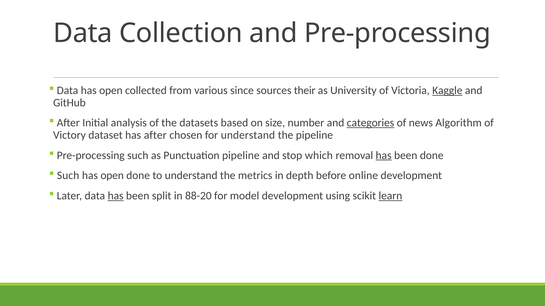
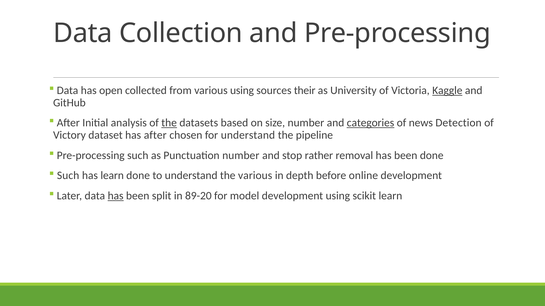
various since: since -> using (242, 91)
the underline: none -> present (169, 123)
Algorithm: Algorithm -> Detection (459, 123)
Punctuation pipeline: pipeline -> number (241, 156)
which: which -> rather (319, 156)
has underline: present -> none (384, 156)
open: open -> learn (112, 176)
the metrics: metrics -> various (255, 176)
88-20: 88-20 -> 89-20 (198, 196)
learn underline: present -> none (390, 196)
